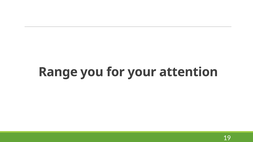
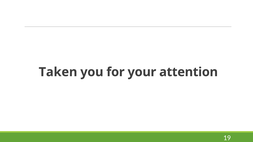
Range: Range -> Taken (58, 72)
